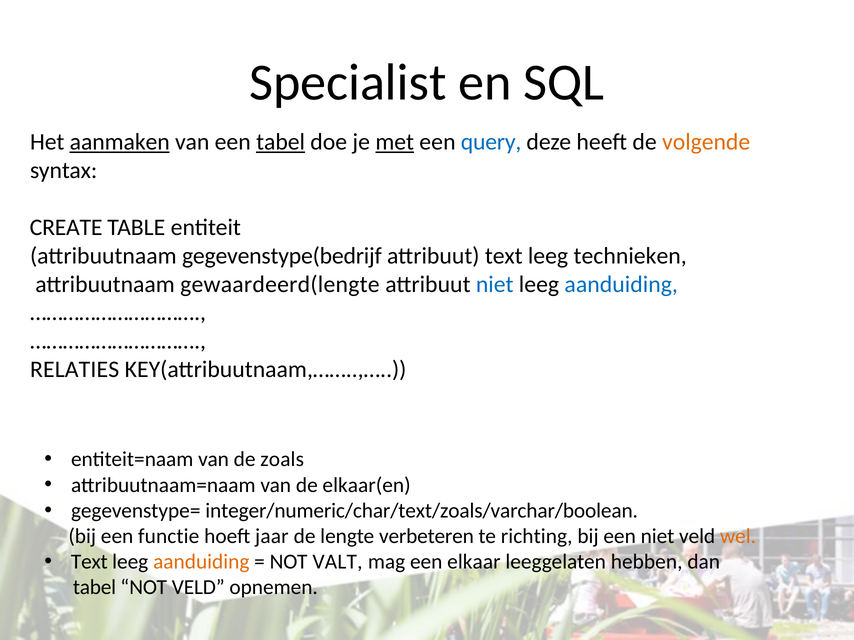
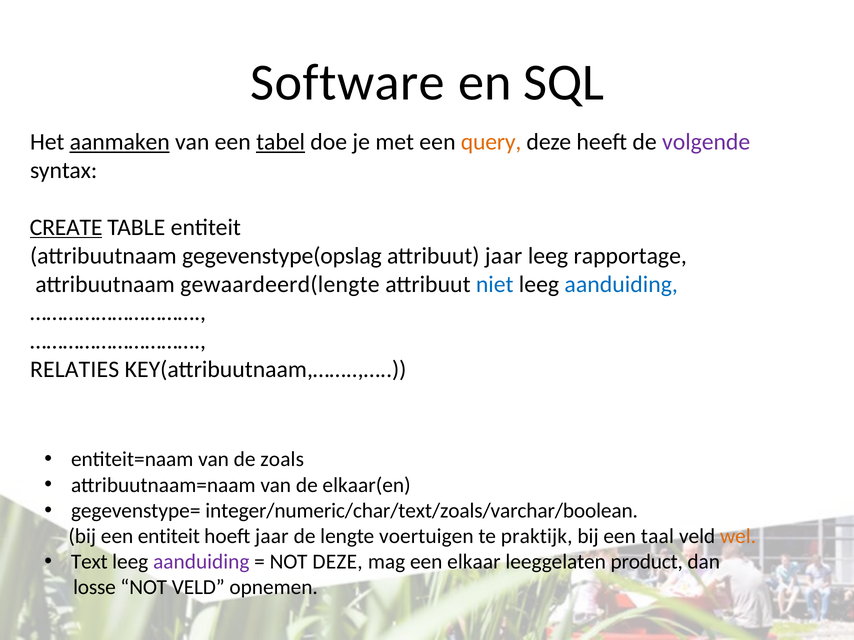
Specialist: Specialist -> Software (348, 83)
met underline: present -> none (395, 142)
query colour: blue -> orange (491, 142)
volgende colour: orange -> purple (706, 142)
CREATE underline: none -> present (66, 227)
gegevenstype(bedrijf: gegevenstype(bedrijf -> gegevenstype(opslag (282, 256)
attribuut text: text -> jaar (504, 256)
technieken: technieken -> rapportage (630, 256)
een functie: functie -> entiteit (169, 537)
verbeteren: verbeteren -> voertuigen (426, 537)
richting: richting -> praktijk (537, 537)
een niet: niet -> taal (657, 537)
aanduiding colour: orange -> purple (201, 562)
NOT VALT: VALT -> DEZE (338, 562)
hebben: hebben -> product (647, 562)
tabel: tabel -> losse (94, 588)
